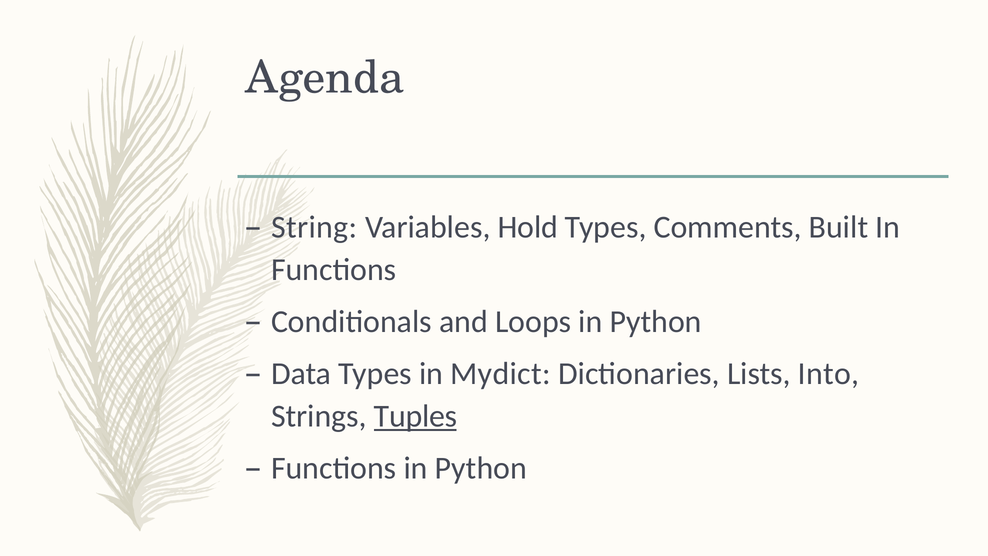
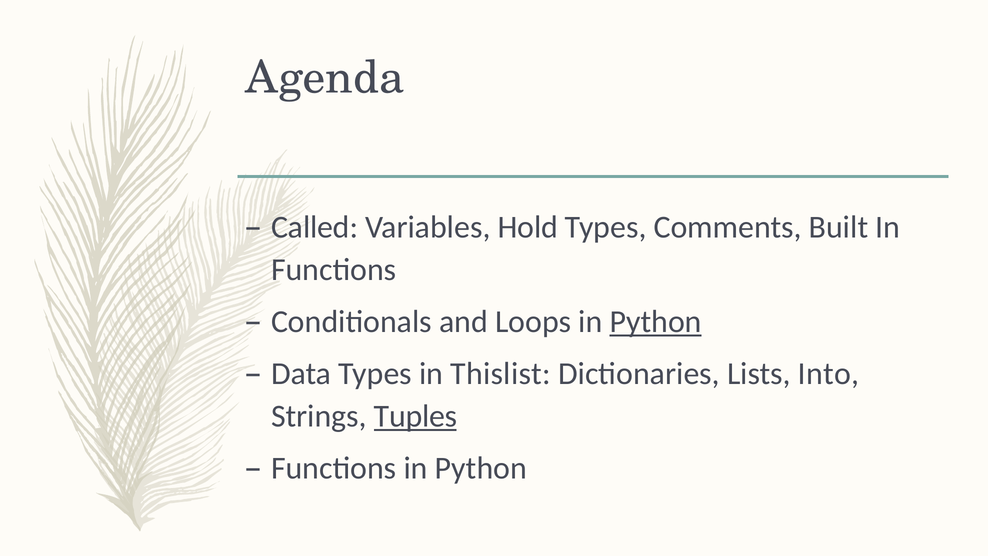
String: String -> Called (315, 227)
Python underline: none -> present (656, 321)
Mydict: Mydict -> Thislist (501, 374)
